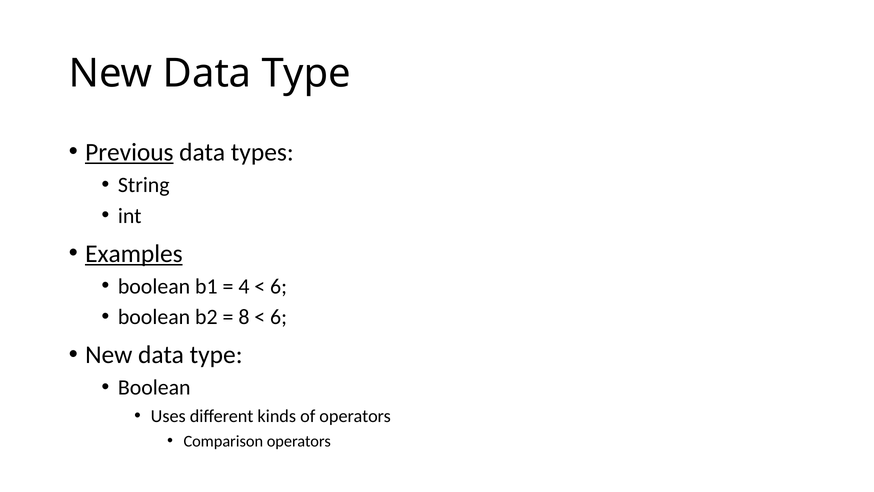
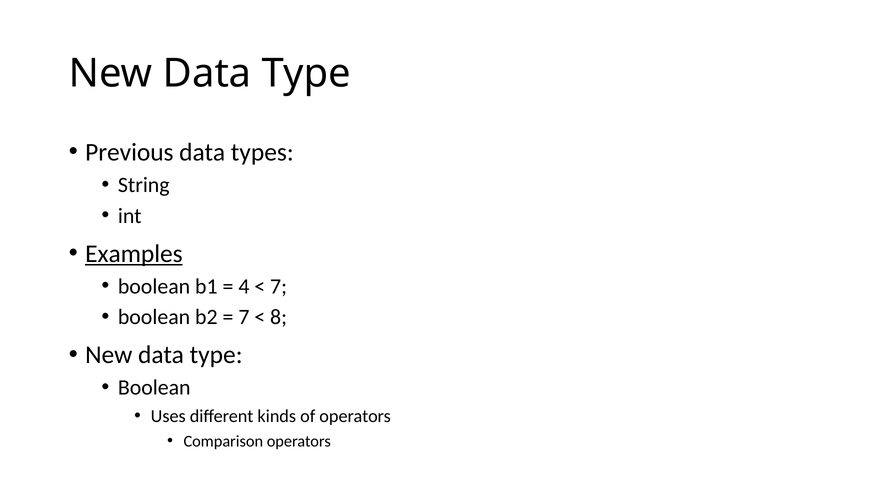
Previous underline: present -> none (129, 152)
6: 6 -> 7 (279, 286)
8: 8 -> 7 (244, 317)
6: 6 -> 8 (279, 317)
